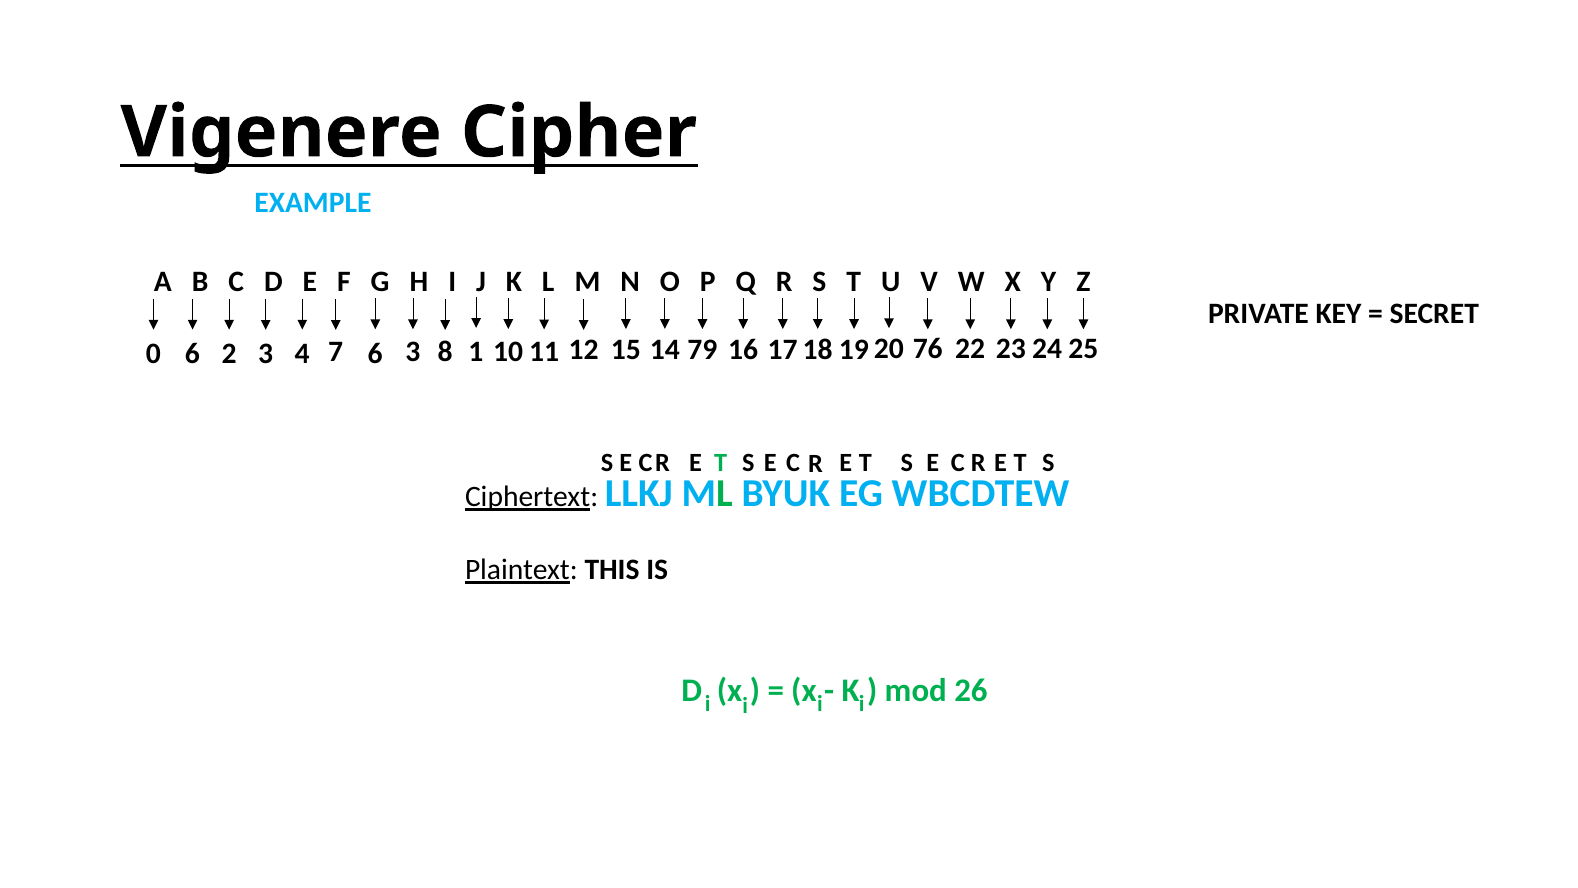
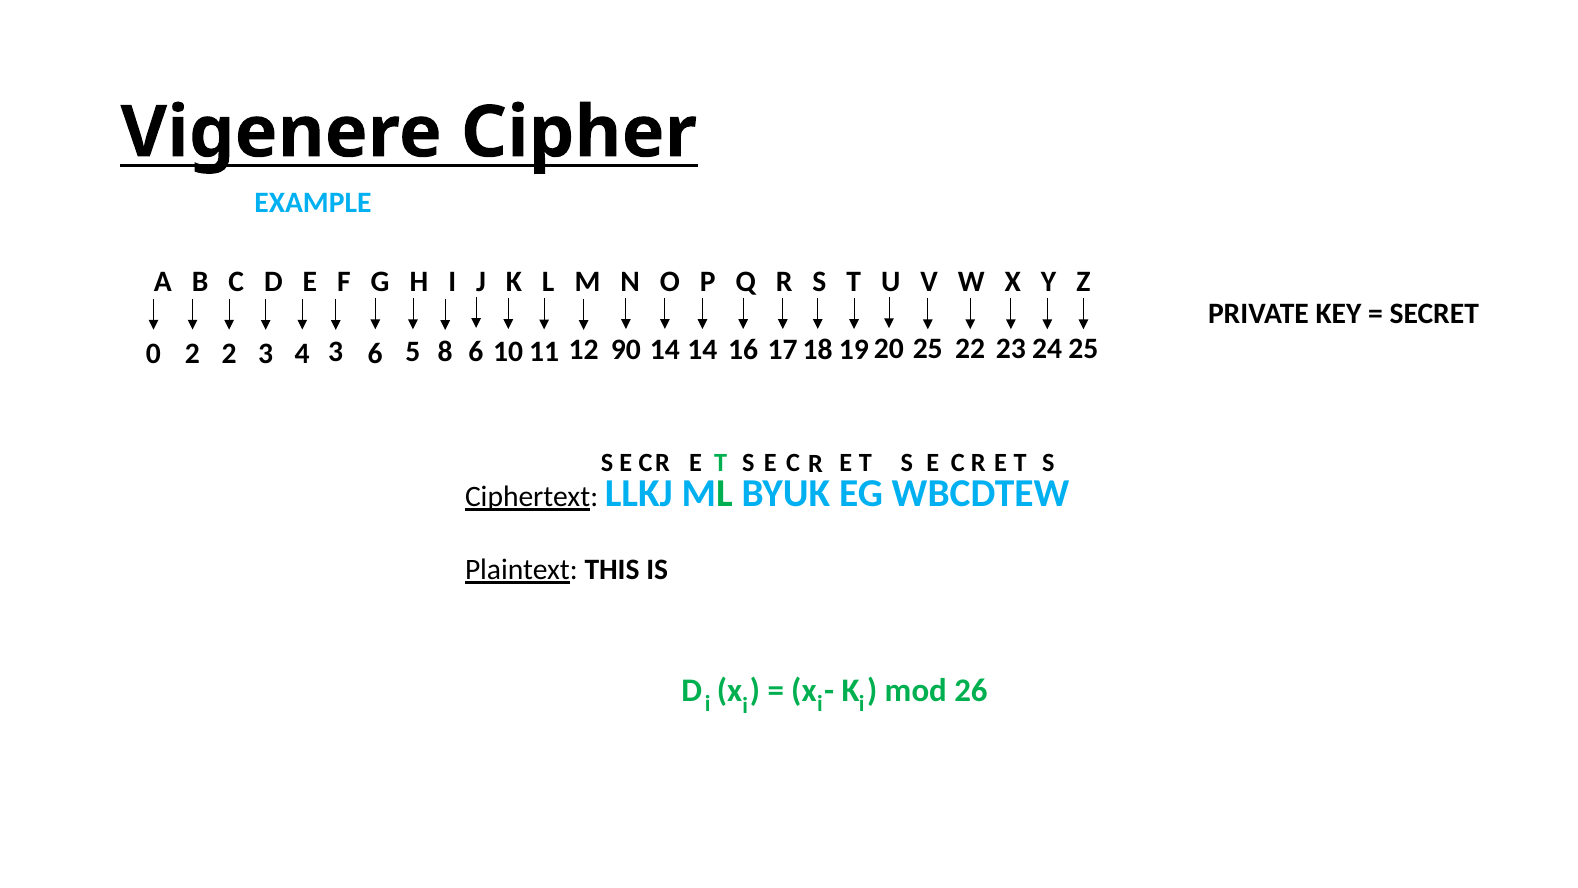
0 6: 6 -> 2 (192, 354)
4 7: 7 -> 3 (336, 352)
6 3: 3 -> 5 (413, 351)
8 1: 1 -> 6 (476, 352)
15: 15 -> 90 (626, 350)
14 79: 79 -> 14 (702, 350)
76: 76 -> 25 (928, 349)
